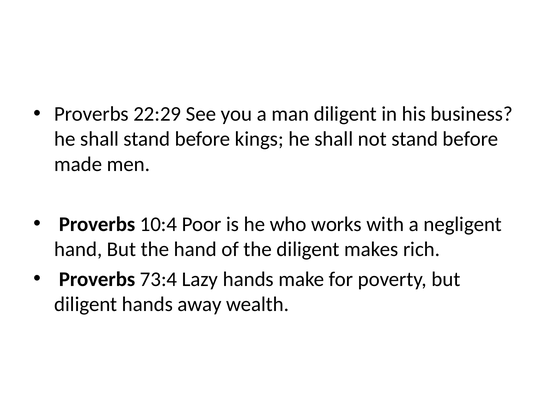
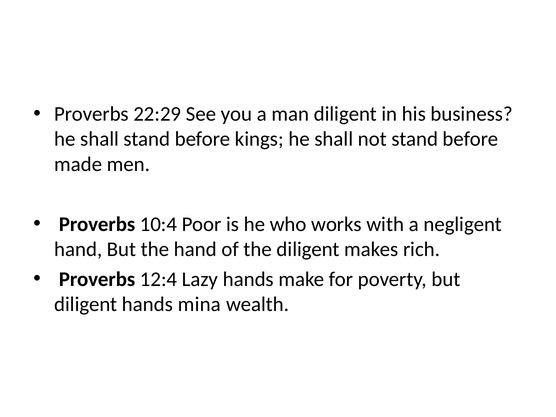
73:4: 73:4 -> 12:4 (159, 279)
away: away -> mina (199, 304)
